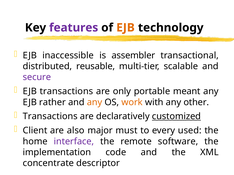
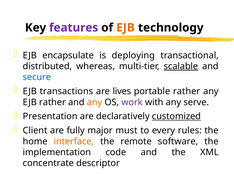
inaccessible: inaccessible -> encapsulate (68, 56)
assembler: assembler -> deploying (133, 56)
reusable: reusable -> whereas (96, 66)
scalable underline: none -> present (181, 66)
secure colour: purple -> blue (37, 77)
only: only -> lives (122, 92)
portable meant: meant -> rather (187, 92)
work colour: orange -> purple (132, 102)
other: other -> serve (196, 102)
Transactions: Transactions -> Presentation (50, 117)
also: also -> fully (76, 131)
used: used -> rules (190, 131)
interface colour: purple -> orange (74, 142)
